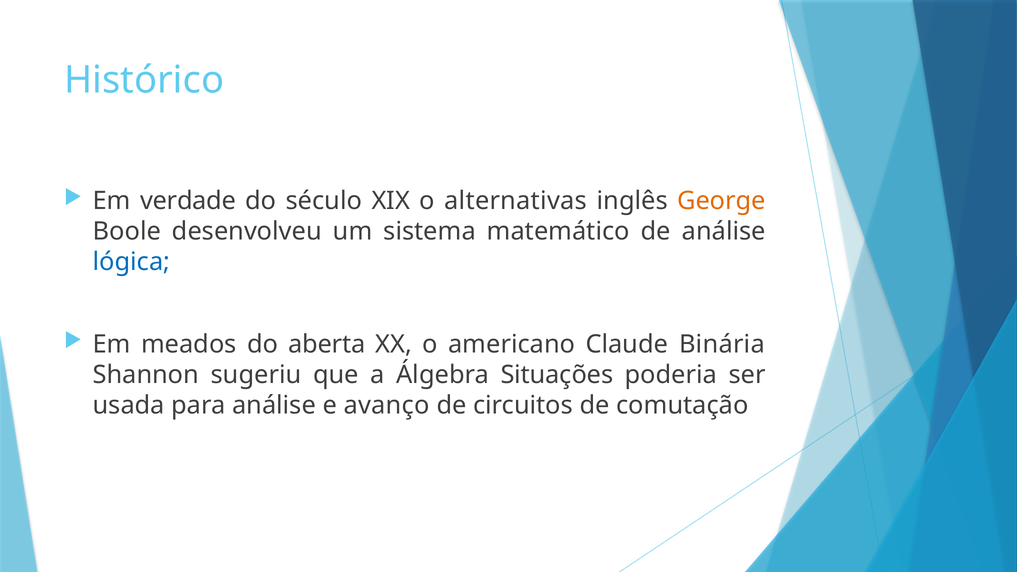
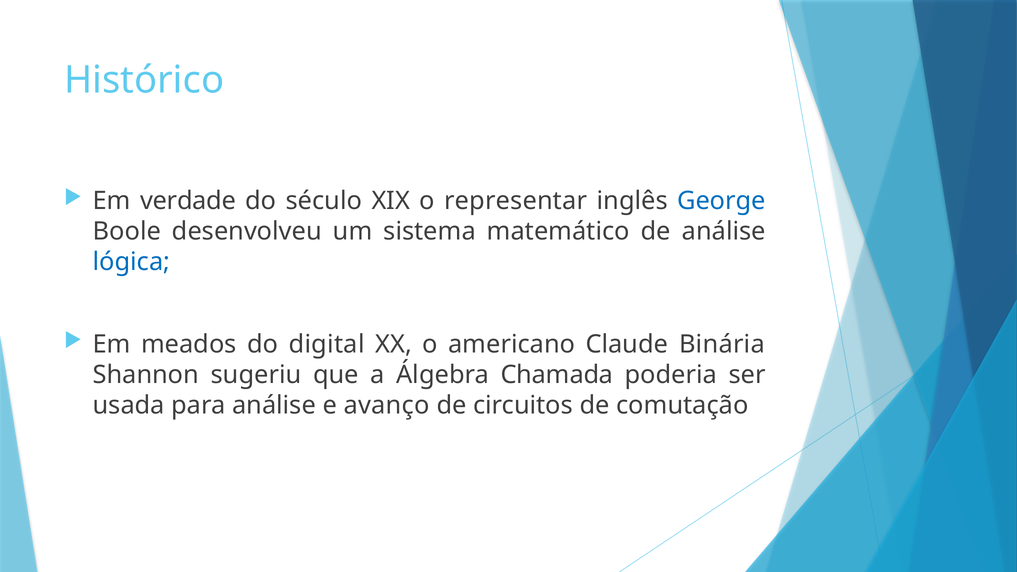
alternativas: alternativas -> representar (516, 201)
George colour: orange -> blue (721, 201)
aberta: aberta -> digital (327, 344)
Situações: Situações -> Chamada (557, 375)
